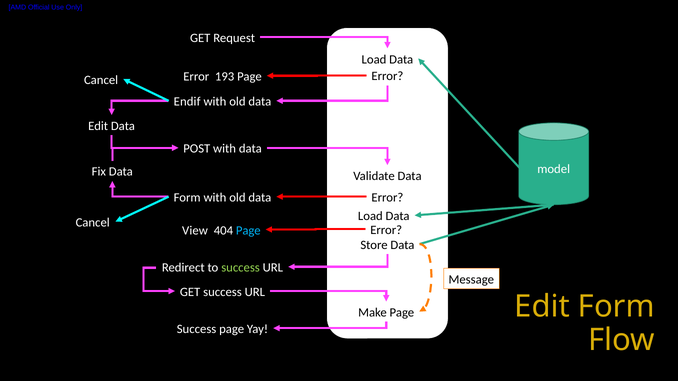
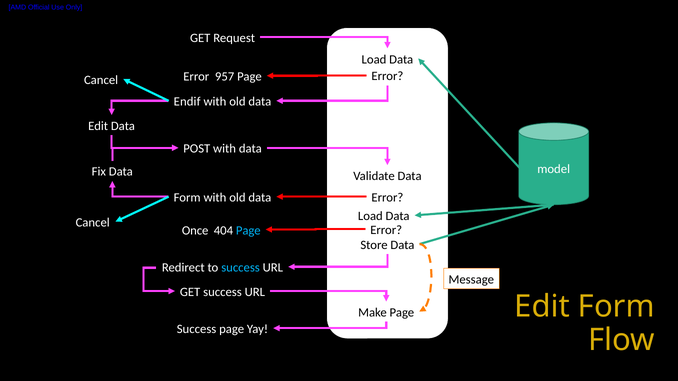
193: 193 -> 957 (225, 77)
View: View -> Once (195, 231)
success colour: light green -> light blue (241, 268)
